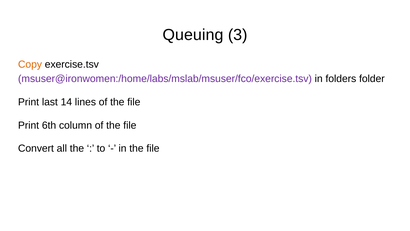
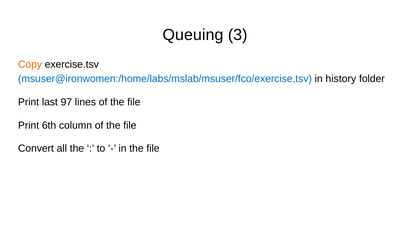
msuser@ironwomen:/home/labs/mslab/msuser/fco/exercise.tsv colour: purple -> blue (165, 79)
folders: folders -> history (341, 79)
14: 14 -> 97 (66, 102)
